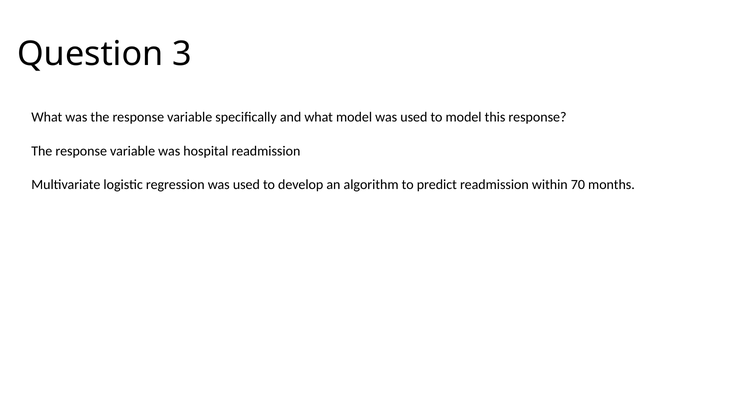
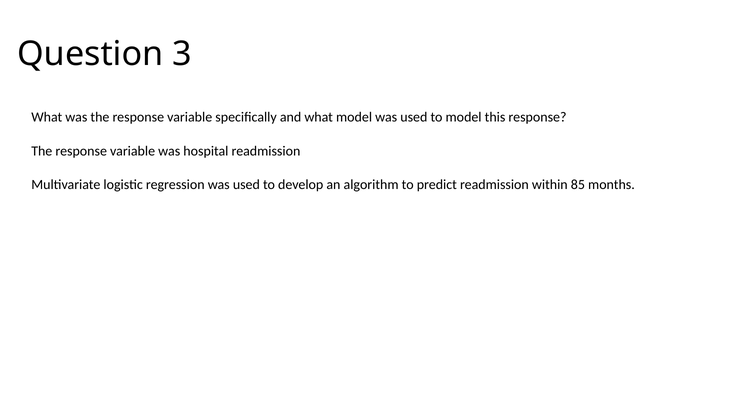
70: 70 -> 85 (578, 184)
